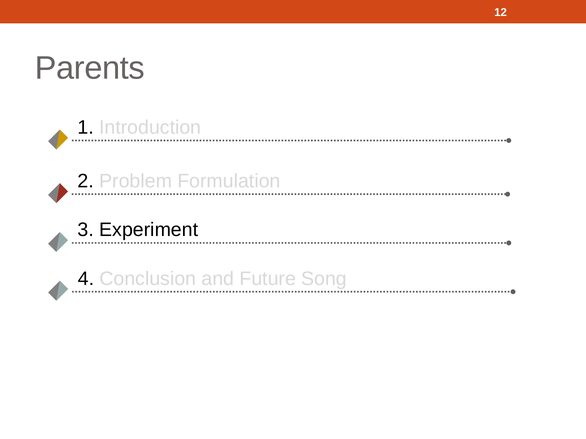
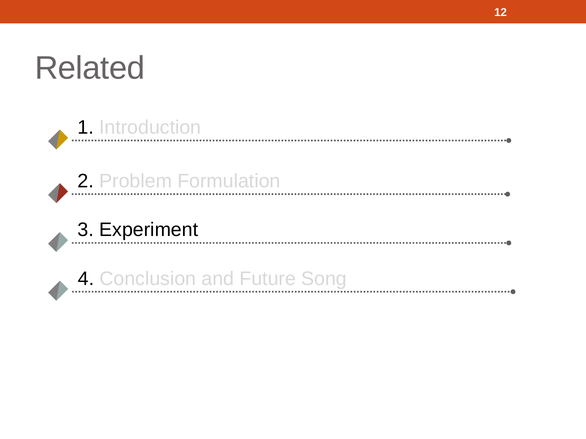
Parents: Parents -> Related (90, 68)
